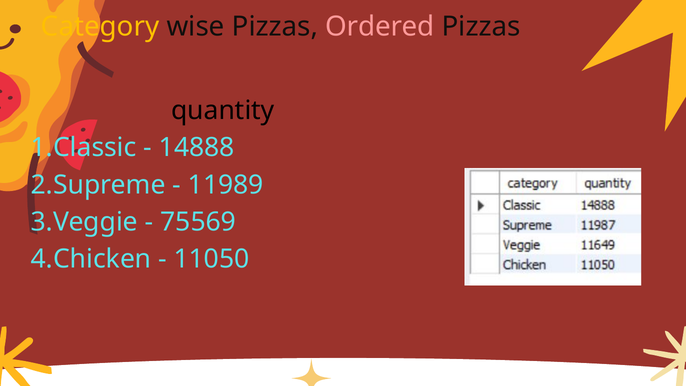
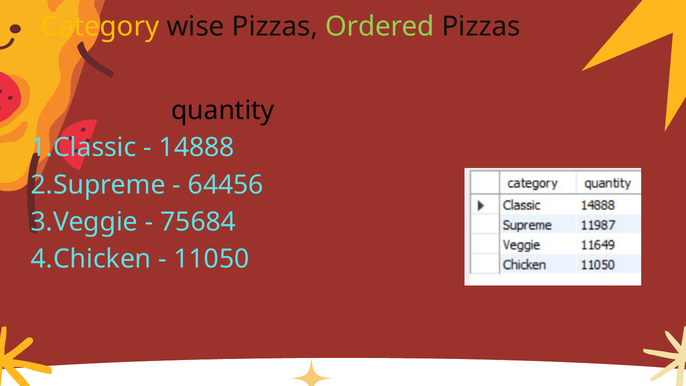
Ordered colour: pink -> light green (380, 27)
11989: 11989 -> 64456 (226, 185)
75569: 75569 -> 75684 (198, 222)
